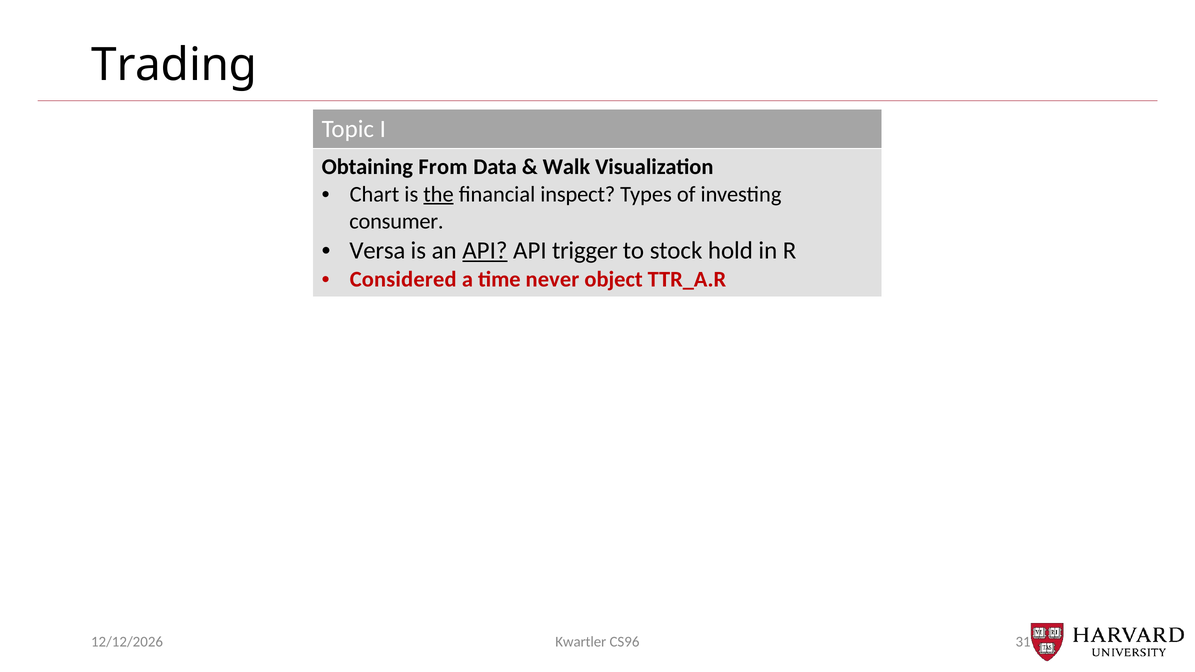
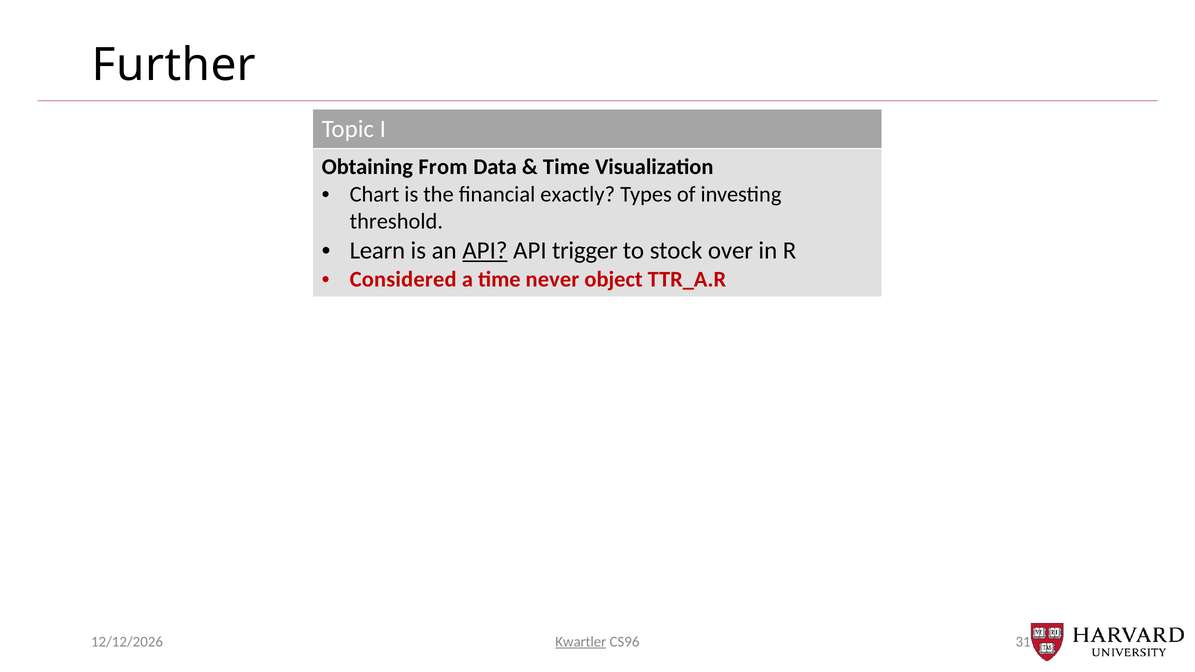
Trading: Trading -> Further (174, 65)
Walk: Walk -> Time (566, 167)
the underline: present -> none (438, 194)
inspect: inspect -> exactly (578, 194)
consumer: consumer -> threshold (396, 222)
Versa: Versa -> Learn (377, 250)
hold: hold -> over (730, 250)
Kwartler underline: none -> present (581, 642)
